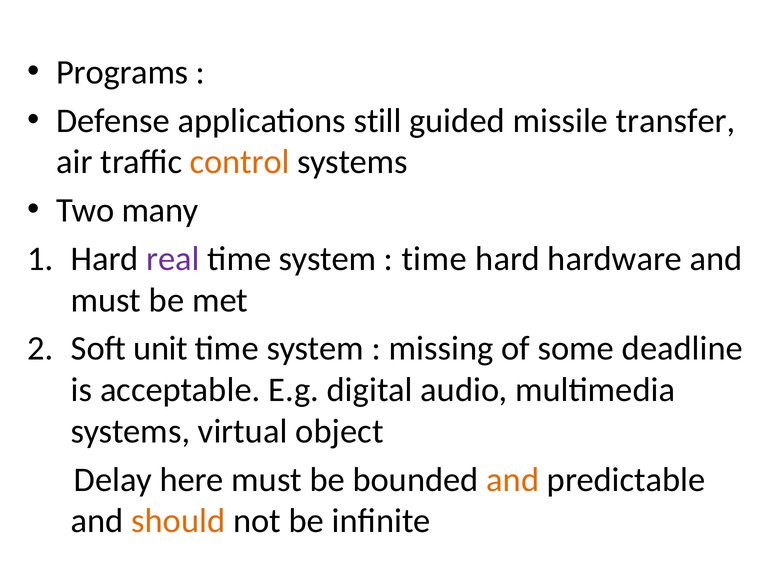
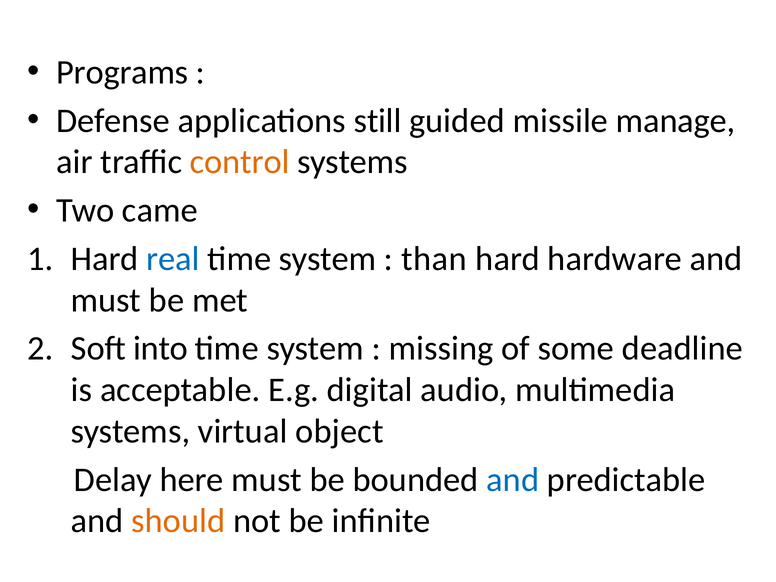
transfer: transfer -> manage (676, 121)
many: many -> came (160, 210)
real colour: purple -> blue (173, 259)
time: time -> than (434, 259)
unit: unit -> into (161, 348)
and colour: orange -> blue (513, 480)
